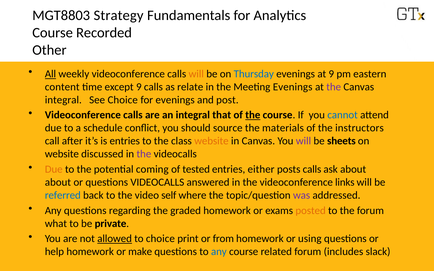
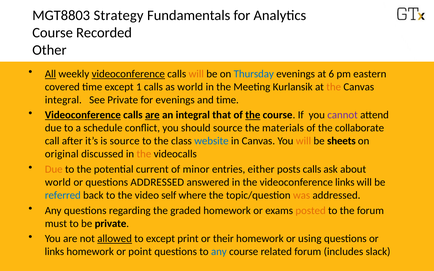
videoconference underline: none -> present (128, 74)
at 9: 9 -> 6 (331, 74)
content: content -> covered (62, 87)
except 9: 9 -> 1 (139, 87)
as relate: relate -> world (190, 87)
Meeting Evenings: Evenings -> Kurlansik (293, 87)
the colour: purple -> orange (334, 87)
See Choice: Choice -> Private (123, 100)
and post: post -> time (227, 100)
Videoconference underline: none -> present (83, 115)
are underline: none -> present (152, 115)
cannot colour: blue -> purple (343, 115)
instructors: instructors -> collaborate (360, 128)
is entries: entries -> source (125, 141)
website colour: orange -> blue (211, 141)
will colour: purple -> orange (303, 141)
website: website -> original (62, 154)
the colour: purple -> orange (144, 154)
coming: coming -> current (152, 169)
tested: tested -> minor (196, 169)
about: about -> world (58, 182)
questions VIDEOCALLS: VIDEOCALLS -> ADDRESSED (157, 182)
was colour: purple -> orange (302, 195)
what: what -> must (56, 224)
to choice: choice -> except (160, 239)
from: from -> their (223, 239)
help: help -> links (54, 252)
make: make -> point (140, 252)
